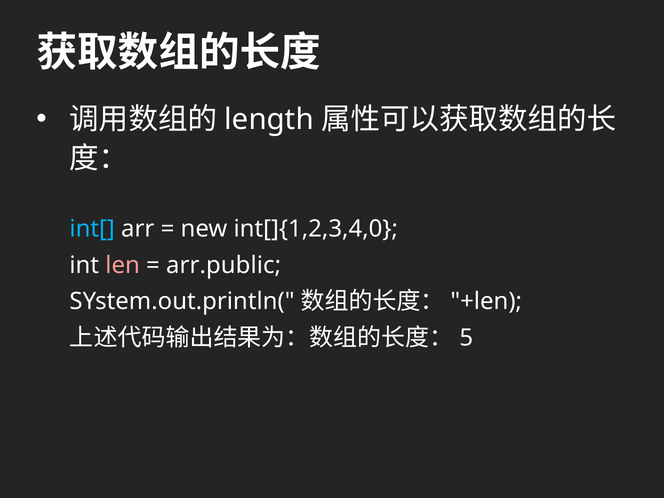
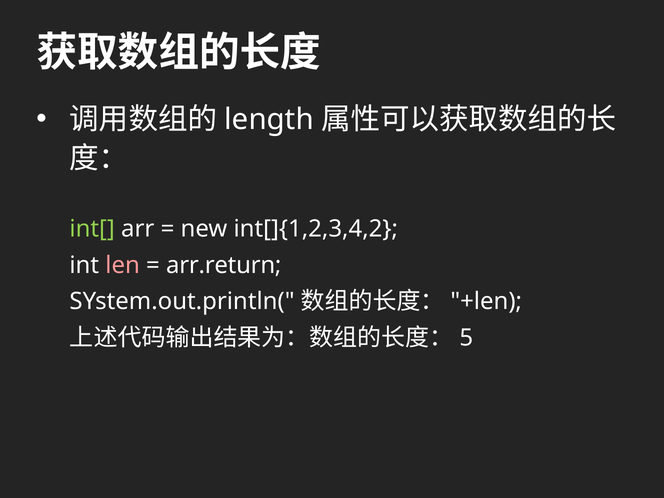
int[ colour: light blue -> light green (92, 229)
int[]{1,2,3,4,0: int[]{1,2,3,4,0 -> int[]{1,2,3,4,2 (316, 229)
arr.public: arr.public -> arr.return (224, 265)
